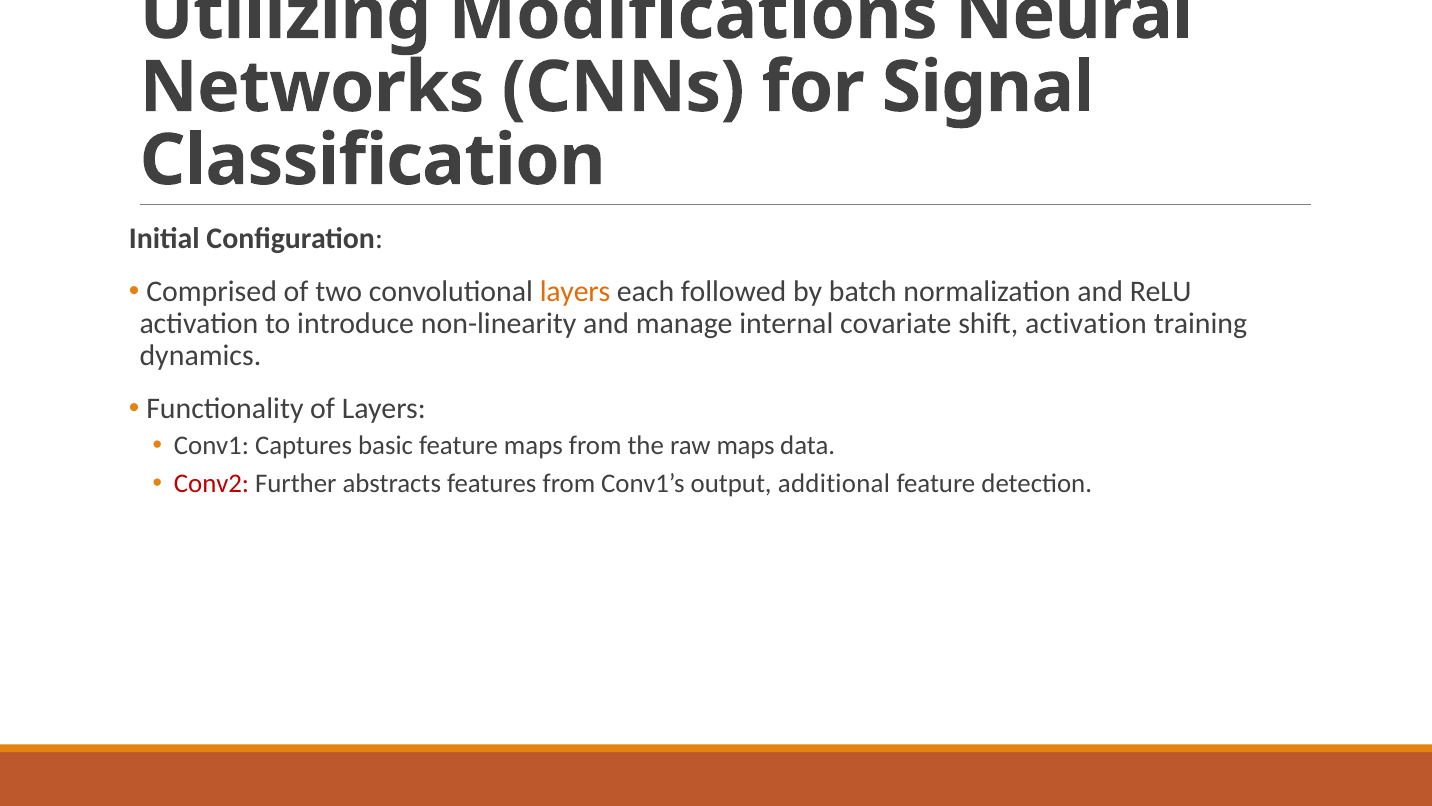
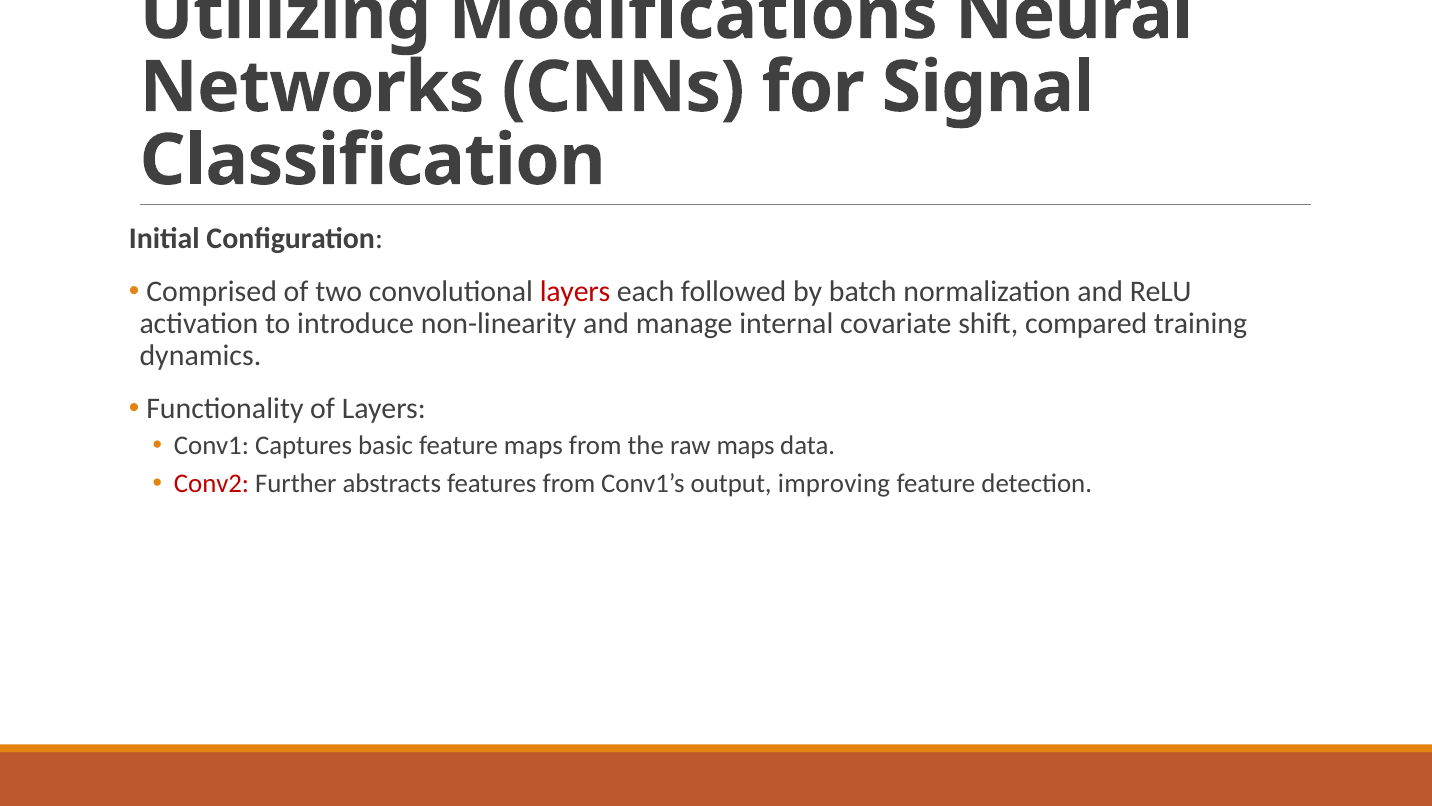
layers colour: orange -> red (575, 291)
shift activation: activation -> compared (1086, 323)
additional: additional -> improving (834, 483)
